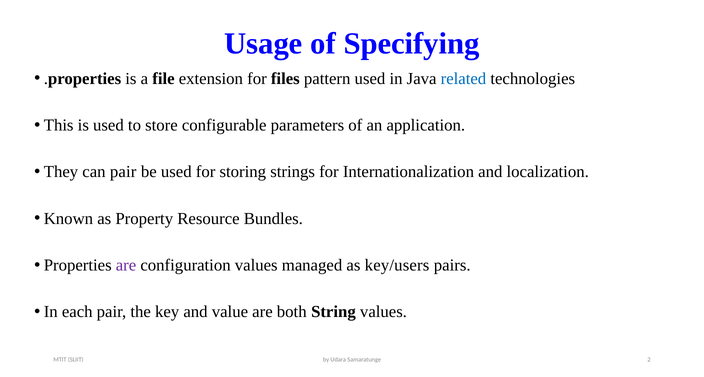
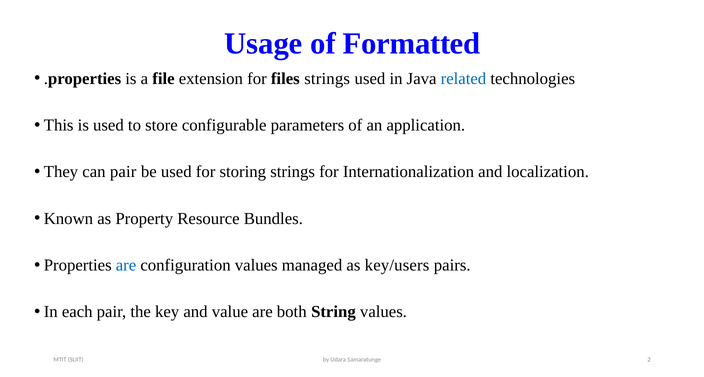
Specifying: Specifying -> Formatted (412, 44)
files pattern: pattern -> strings (327, 79)
are colour: purple -> blue (126, 265)
